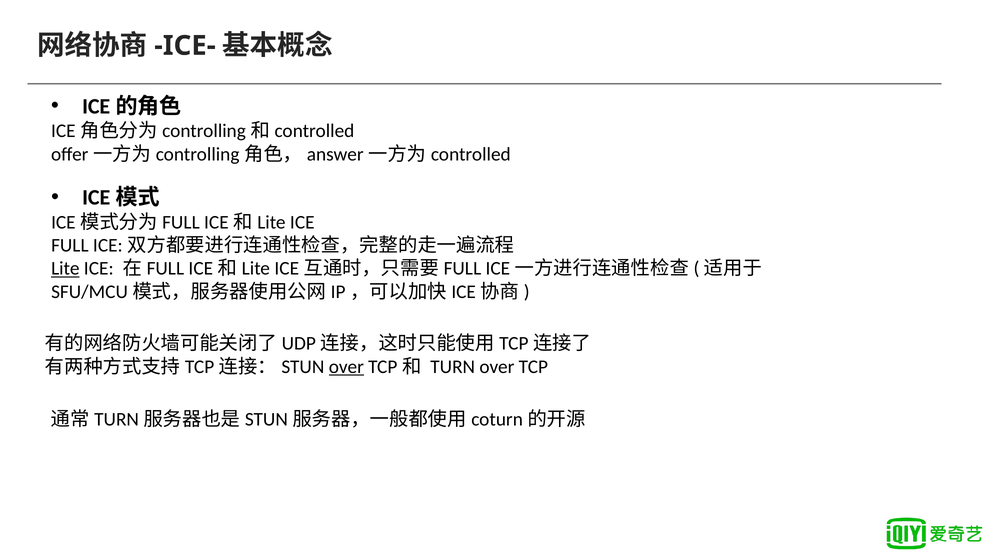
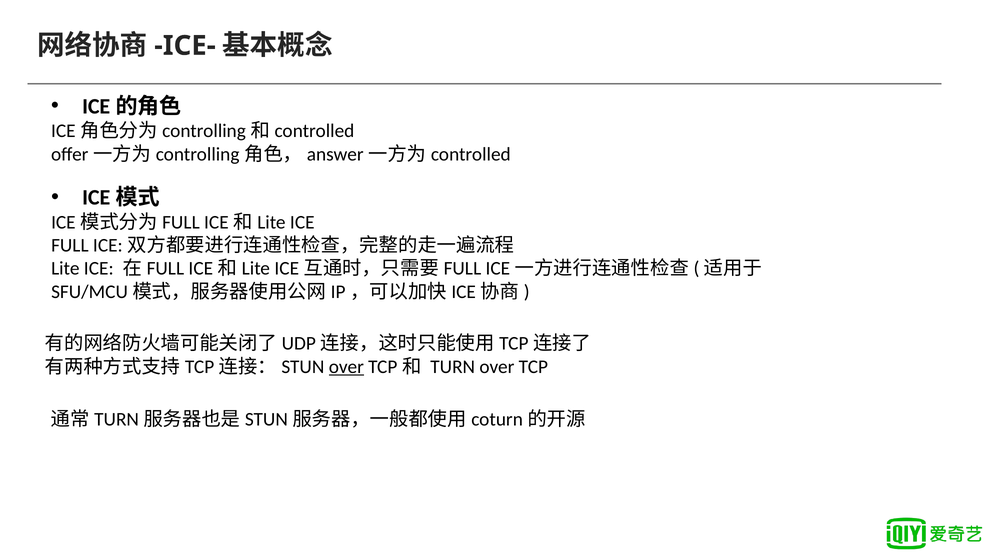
Lite underline: present -> none (65, 269)
